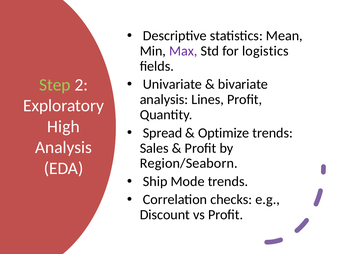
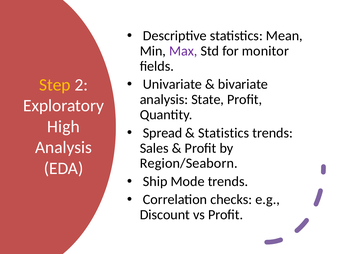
logistics: logistics -> monitor (265, 51)
Step colour: light green -> yellow (55, 85)
Lines: Lines -> State (208, 100)
Optimize: Optimize -> Statistics (224, 133)
